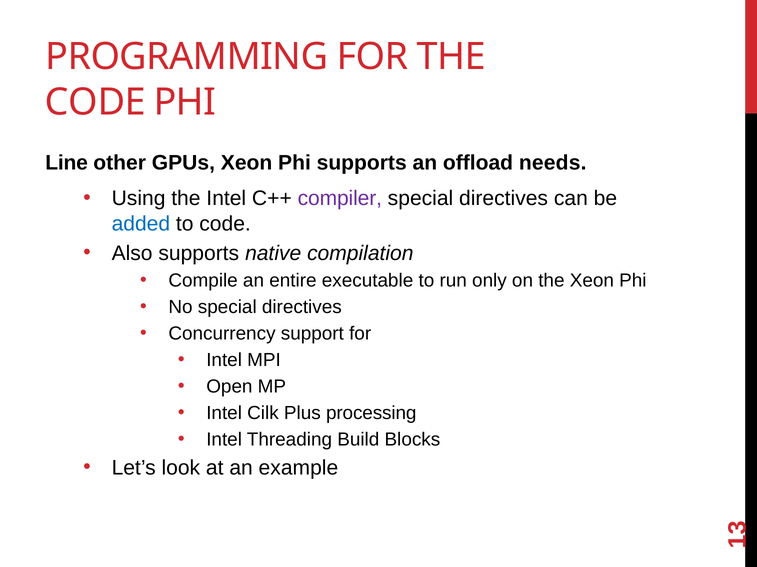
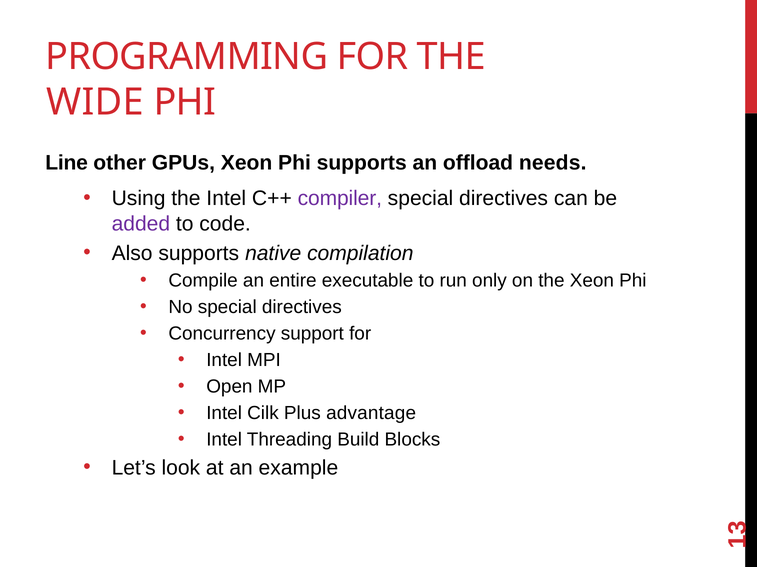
CODE: CODE -> WIDE (95, 102)
added colour: blue -> purple (141, 224)
processing: processing -> advantage (371, 414)
